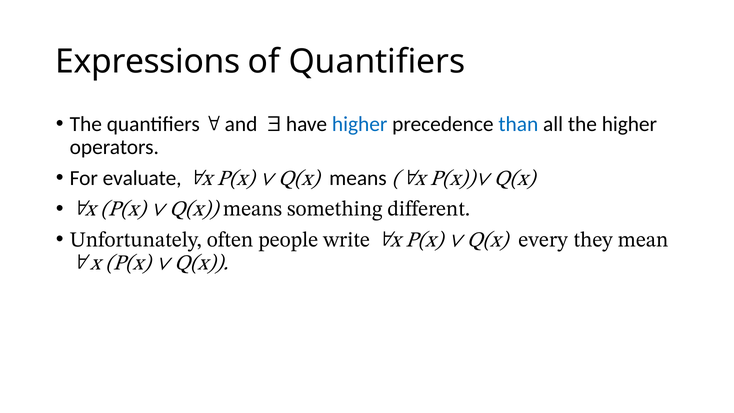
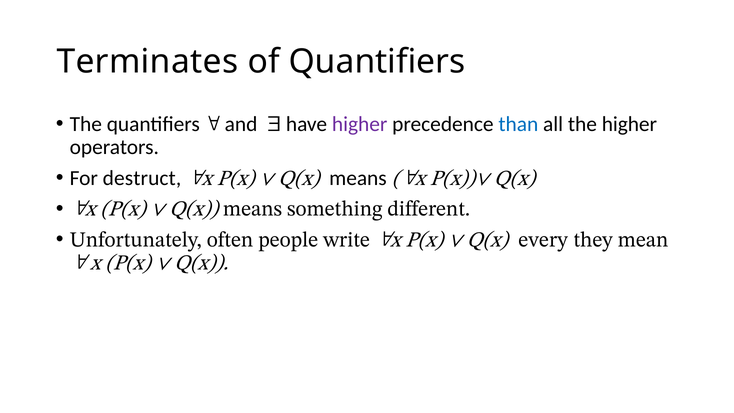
Expressions: Expressions -> Terminates (147, 62)
higher colour: blue -> purple (360, 124)
evaluate: evaluate -> destruct (142, 178)
